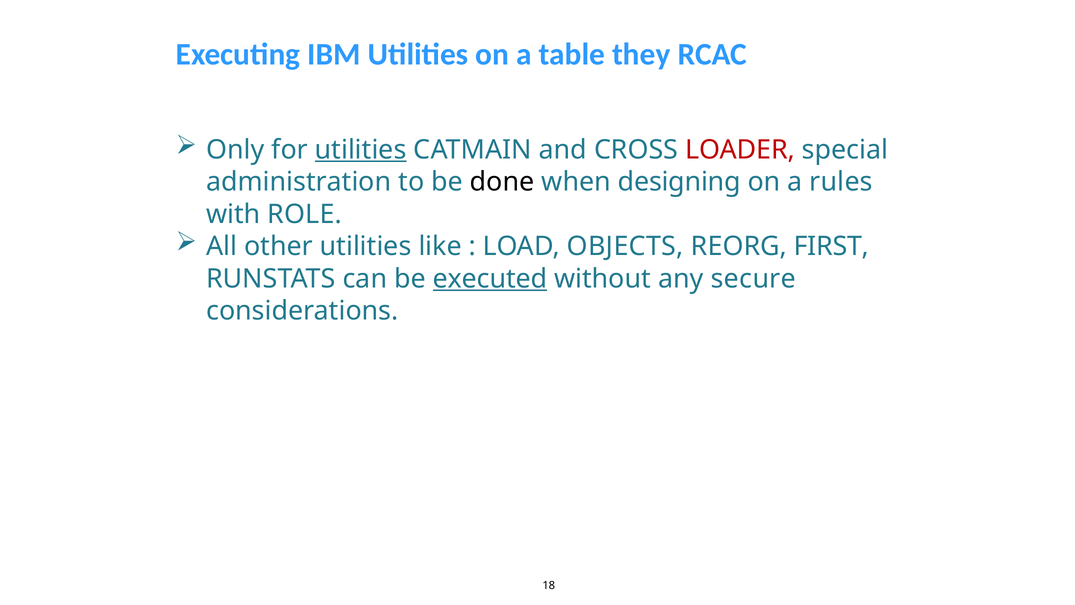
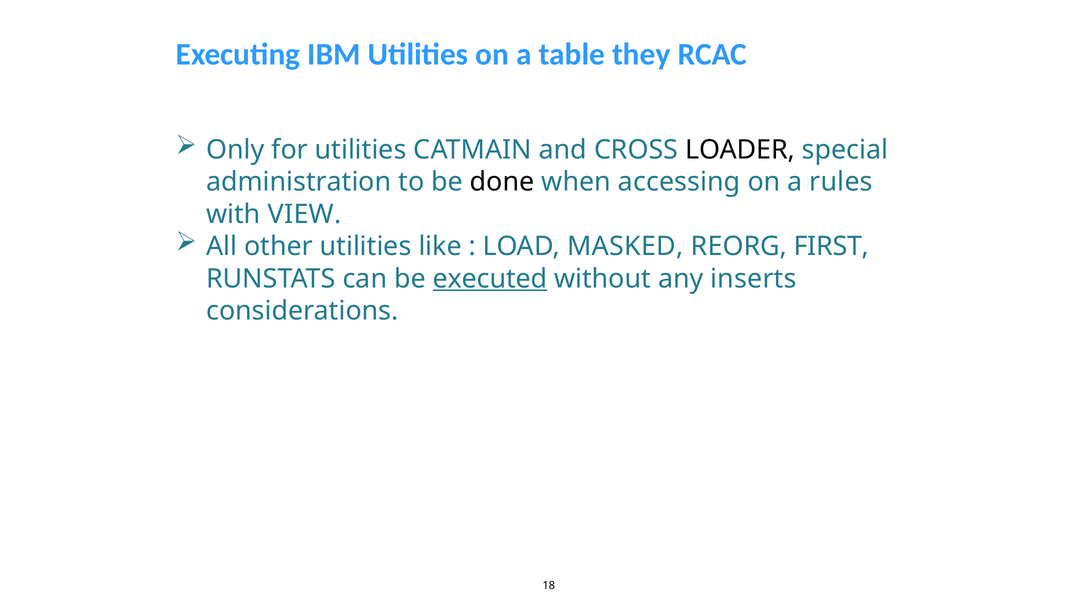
utilities underline: present -> none (361, 150)
LOADER colour: red -> black (740, 150)
designing: designing -> accessing (679, 182)
ROLE: ROLE -> VIEW (304, 214)
OBJECTS: OBJECTS -> MASKED (625, 246)
secure: secure -> inserts (753, 279)
